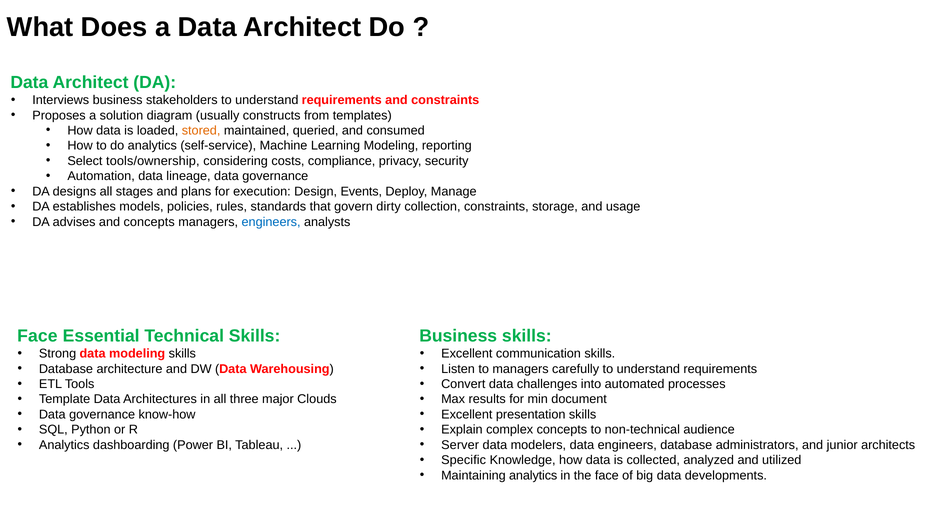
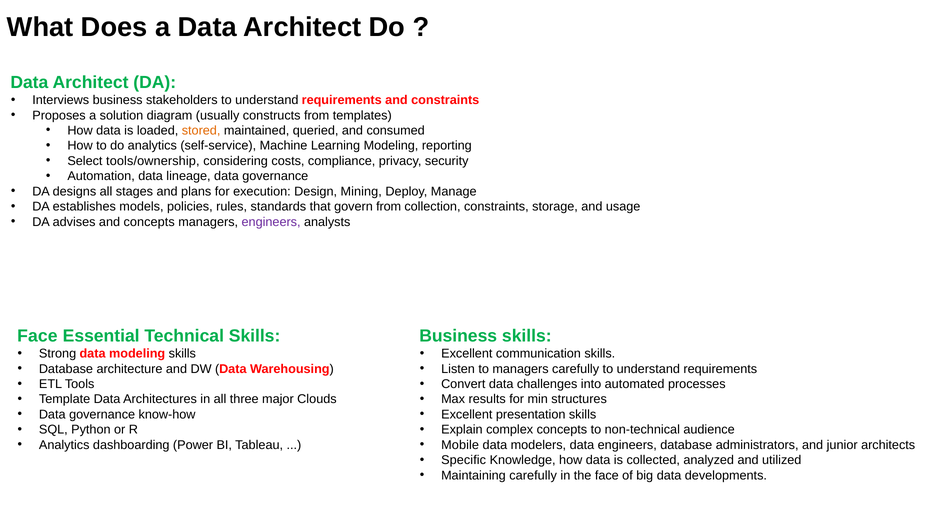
Events: Events -> Mining (361, 191)
govern dirty: dirty -> from (389, 207)
engineers colour: blue -> purple (271, 222)
document: document -> structures (579, 399)
Server: Server -> Mobile (460, 445)
Maintaining analytics: analytics -> carefully (533, 475)
